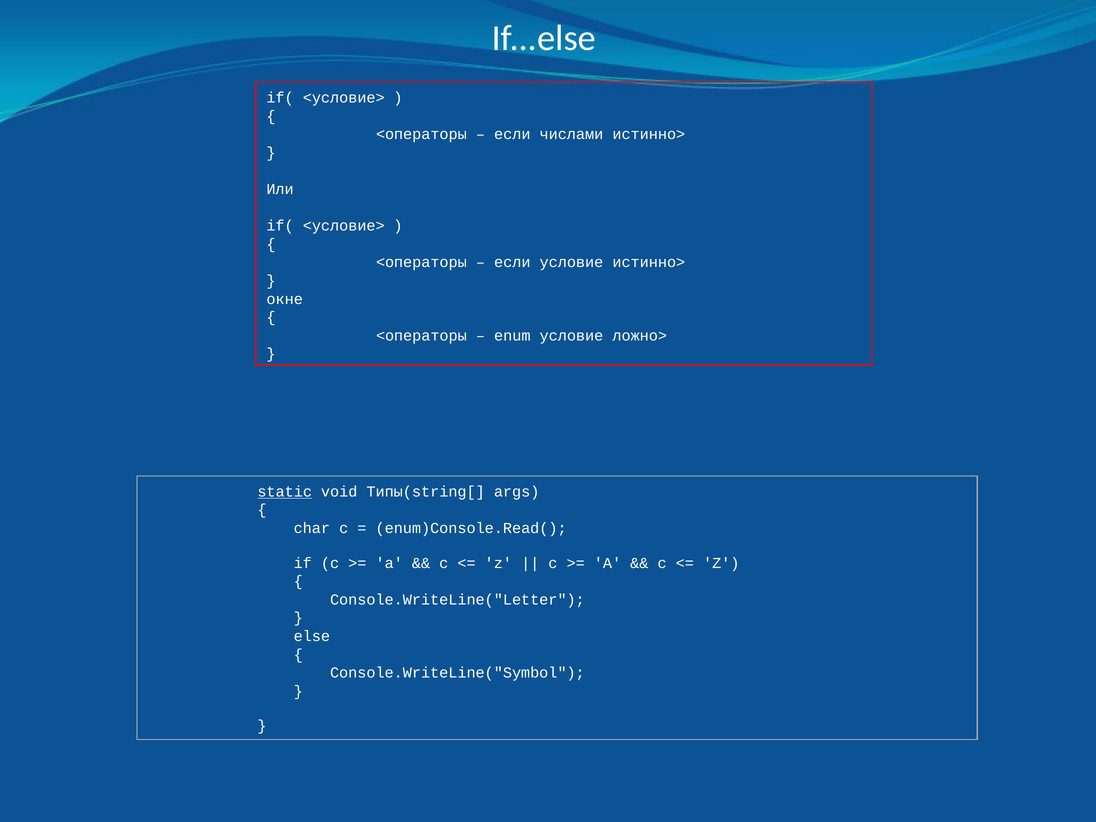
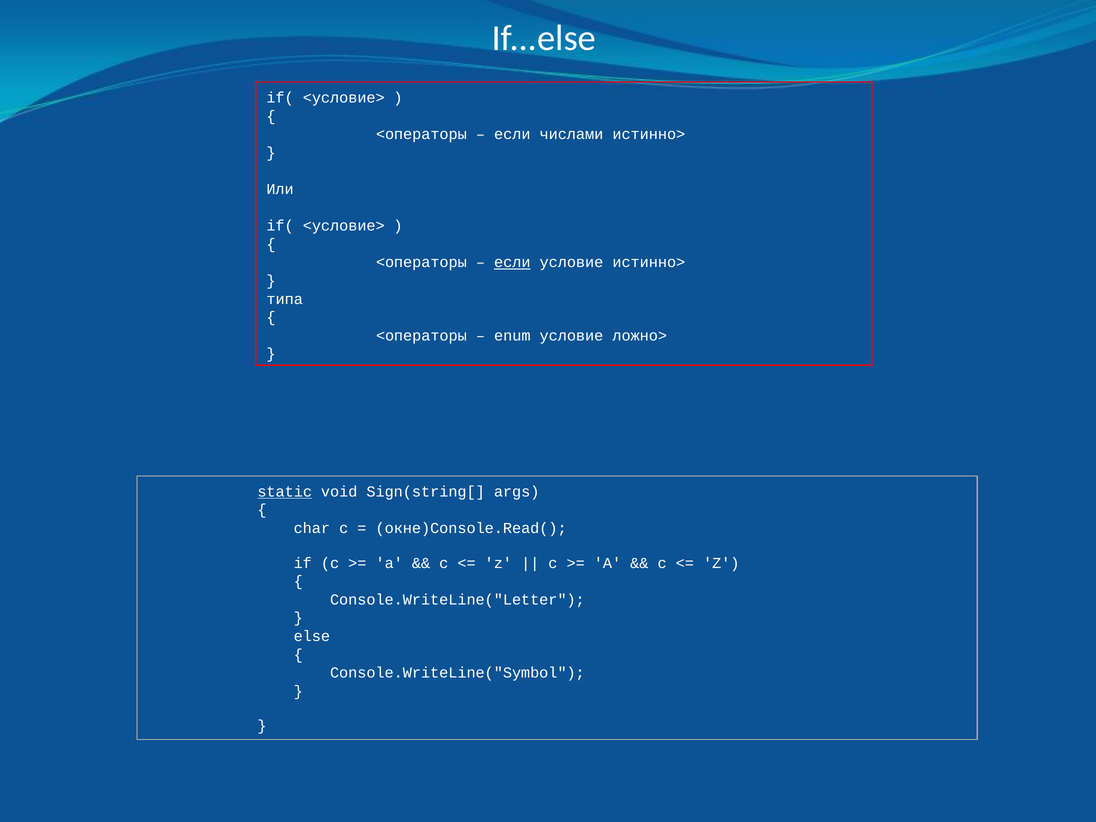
если underline: none -> present (512, 262)
окне: окне -> типа (285, 299)
Типы(string[: Типы(string[ -> Sign(string[ (426, 492)
enum)Console.Read(: enum)Console.Read( -> окне)Console.Read( (471, 528)
